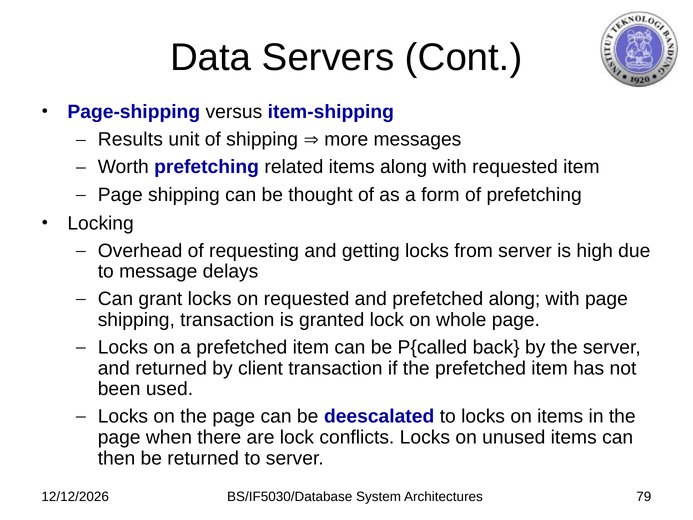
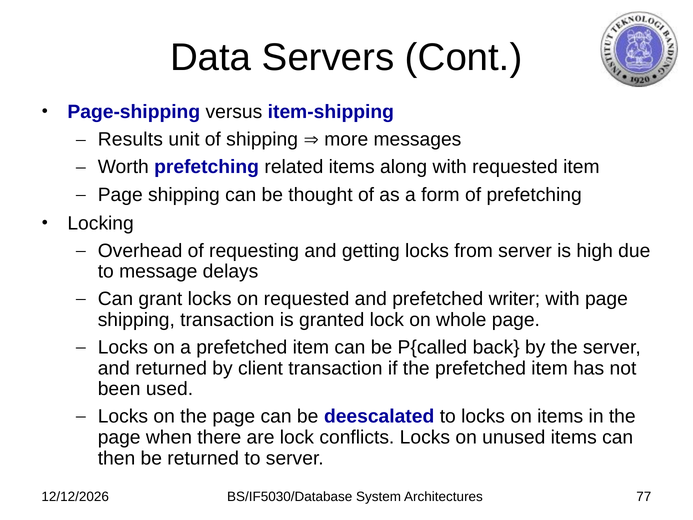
prefetched along: along -> writer (514, 299)
79: 79 -> 77 (644, 496)
